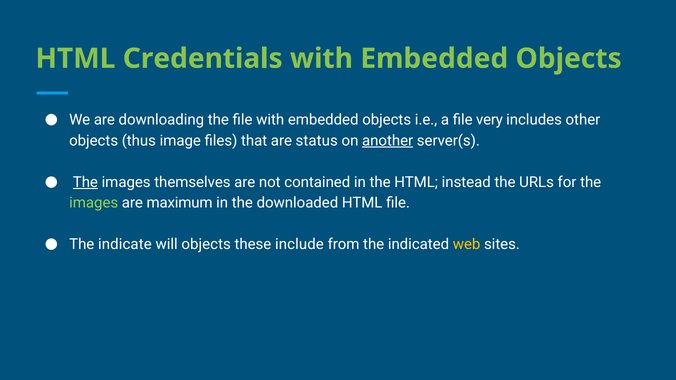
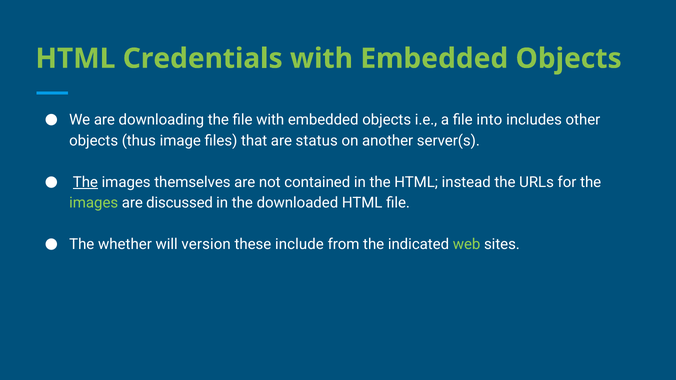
very: very -> into (489, 120)
another underline: present -> none (388, 141)
maximum: maximum -> discussed (180, 203)
indicate: indicate -> whether (125, 244)
will objects: objects -> version (206, 244)
web colour: yellow -> light green (467, 244)
